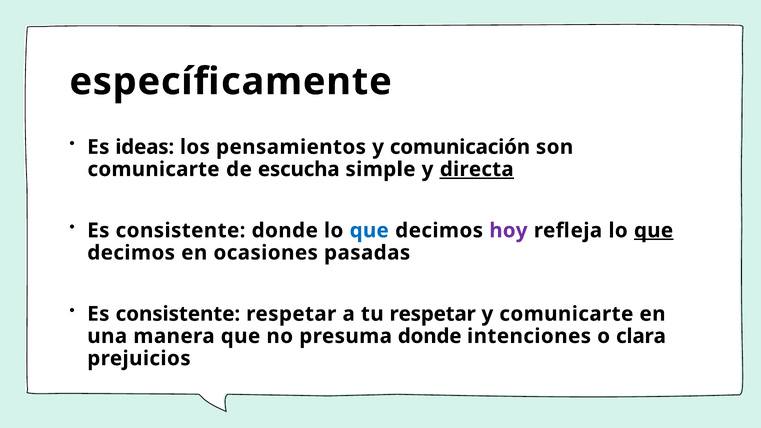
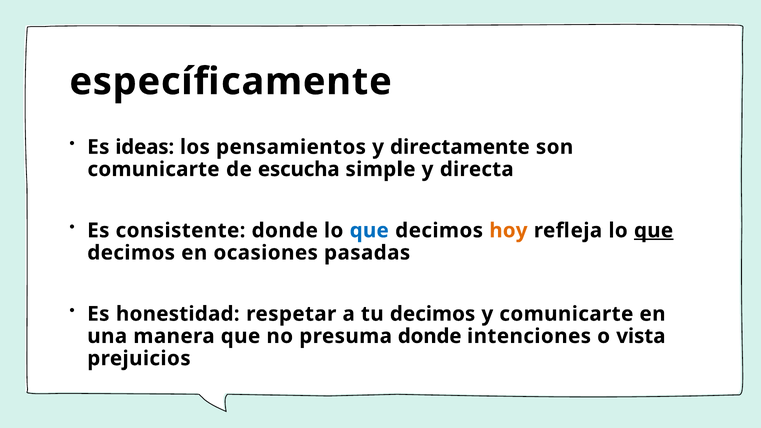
comunicación: comunicación -> directamente (460, 147)
directa underline: present -> none (477, 169)
hoy colour: purple -> orange (508, 231)
consistente: consistente -> honestidad (178, 314)
tu respetar: respetar -> decimos (433, 314)
clara: clara -> vista (641, 336)
